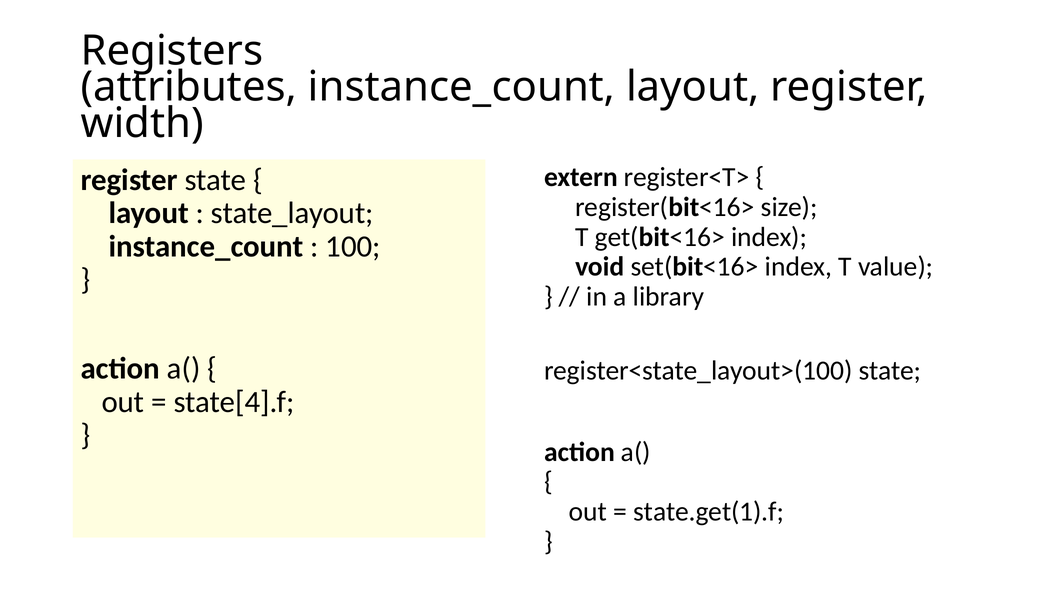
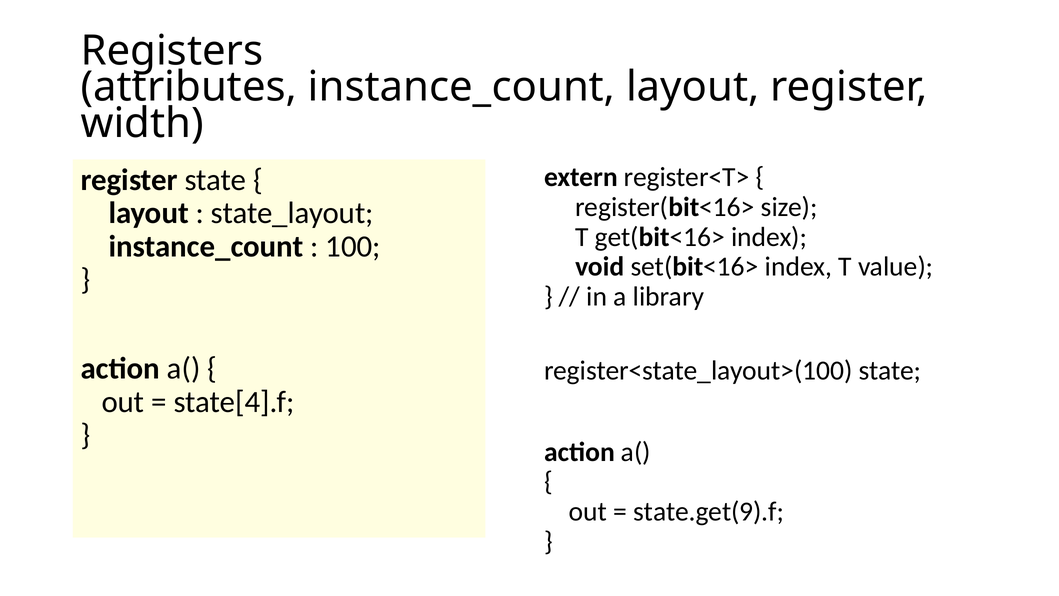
state.get(1).f: state.get(1).f -> state.get(9).f (709, 511)
